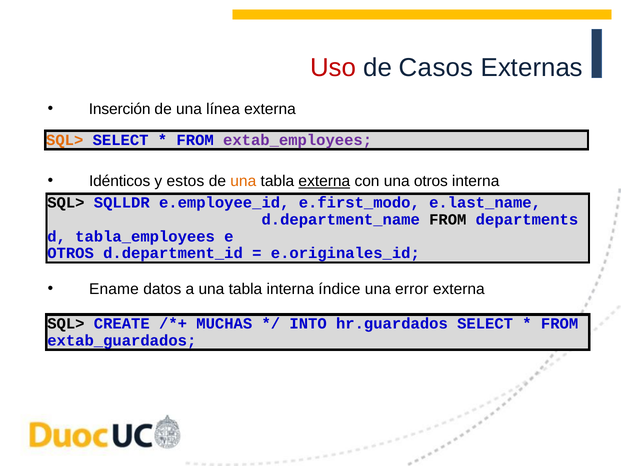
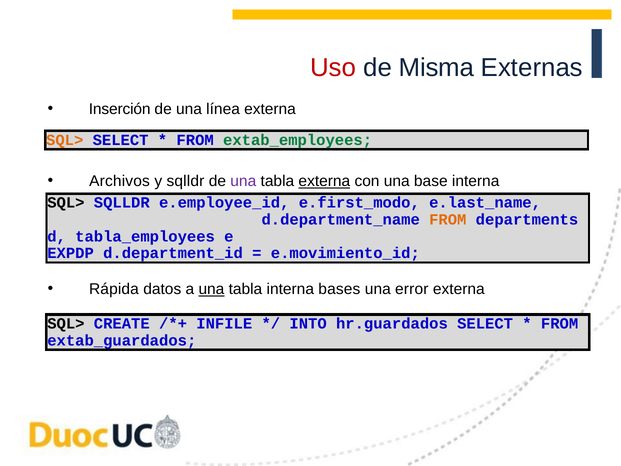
Casos: Casos -> Misma (436, 68)
extab_employees colour: purple -> green (298, 140)
Idénticos: Idénticos -> Archivos (120, 181)
y estos: estos -> sqlldr (185, 181)
una colour: orange -> purple (243, 181)
una otros: otros -> base (431, 181)
FROM colour: black -> orange (448, 220)
OTROS: OTROS -> EXPDP (71, 253)
e.originales_id: e.originales_id -> e.movimiento_id (345, 253)
Ename: Ename -> Rápida (114, 289)
una underline: none -> present (211, 289)
índice: índice -> bases (339, 289)
MUCHAS: MUCHAS -> INFILE (224, 323)
